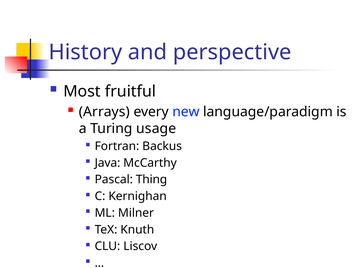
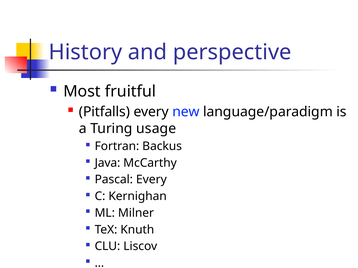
Arrays: Arrays -> Pitfalls (104, 112)
Pascal Thing: Thing -> Every (151, 180)
